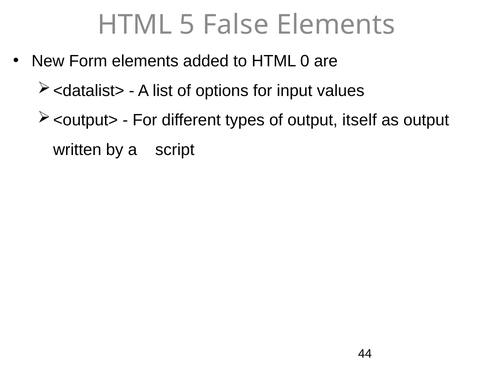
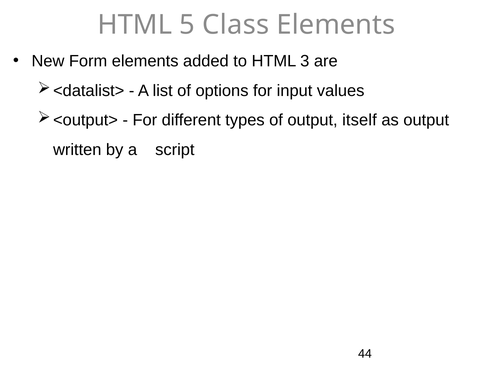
False: False -> Class (236, 25)
0: 0 -> 3 (305, 61)
